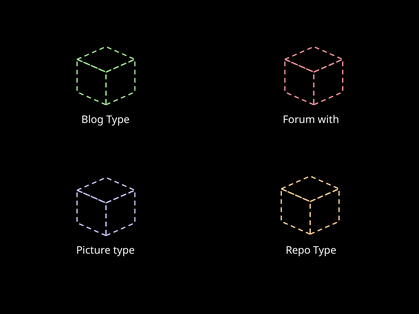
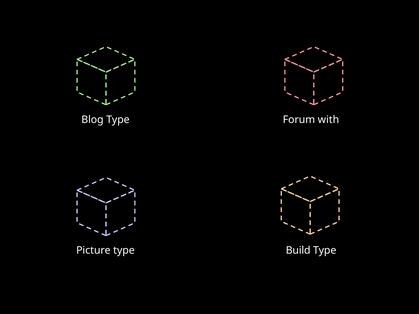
Repo: Repo -> Build (298, 251)
